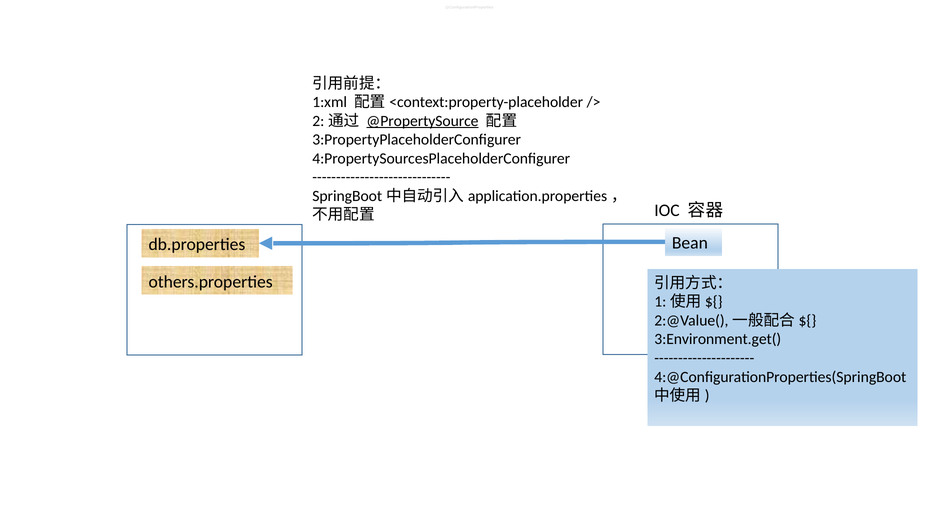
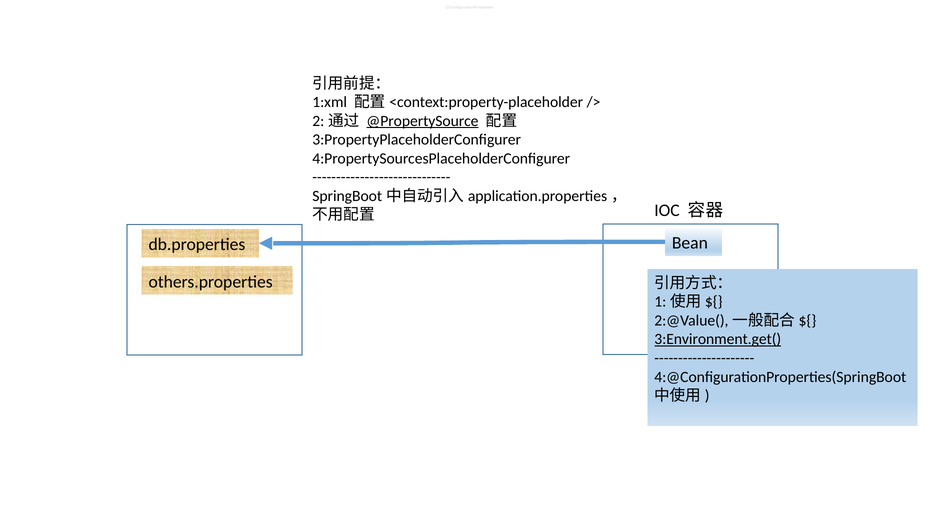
3:Environment.get( underline: none -> present (718, 339)
